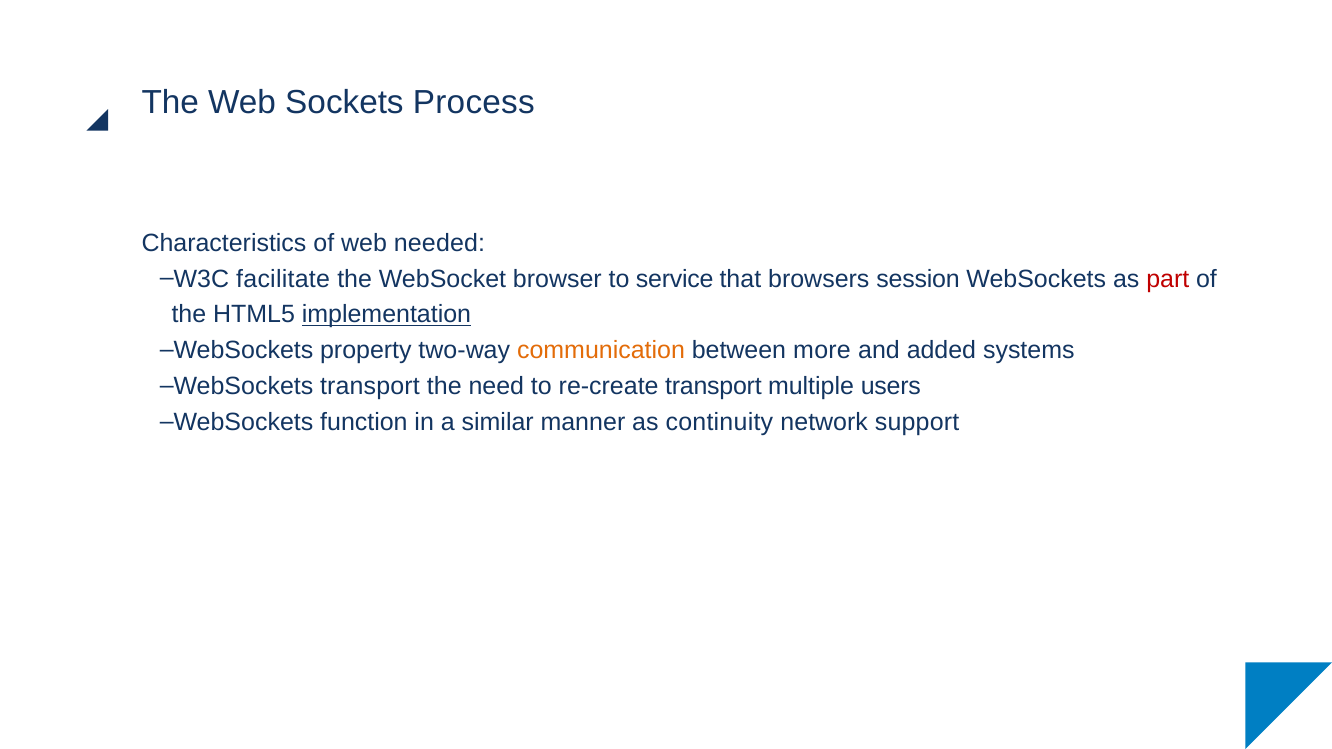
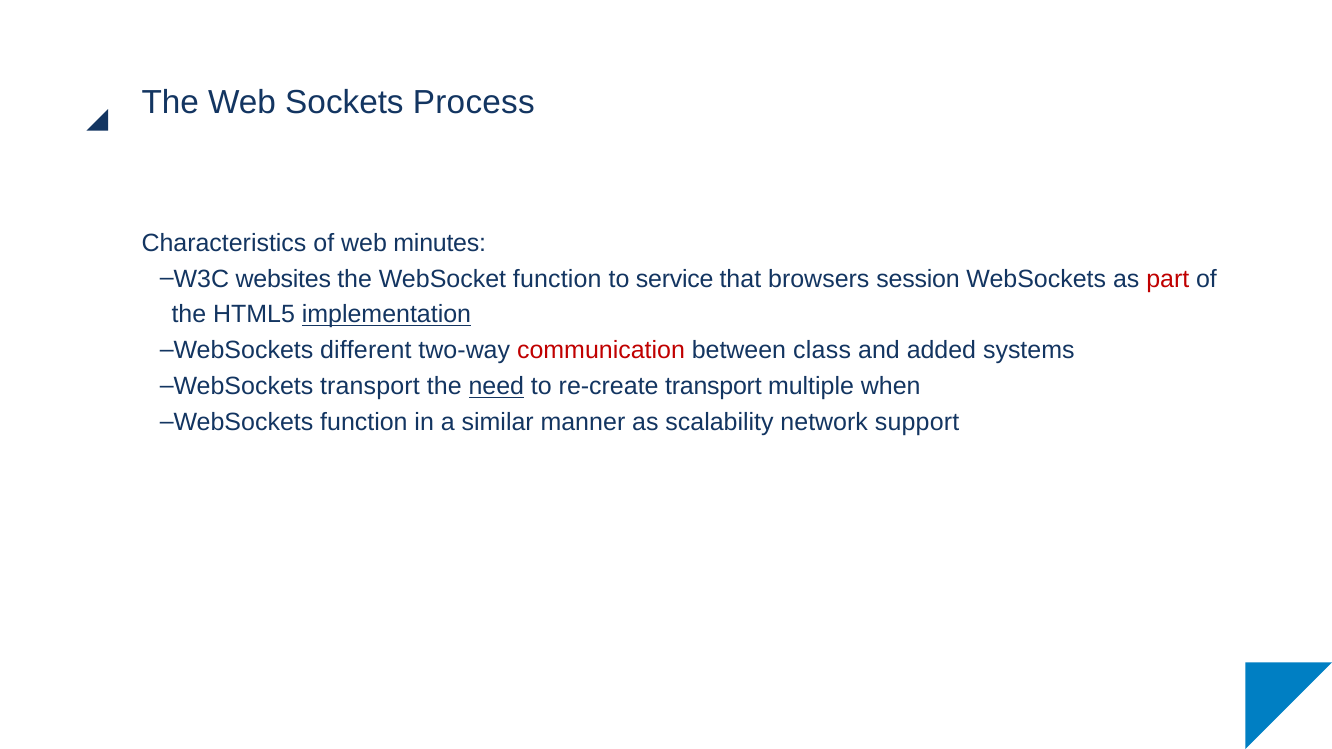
needed: needed -> minutes (440, 243)
facilitate: facilitate -> websites (283, 279)
WebSocket browser: browser -> function (557, 279)
property: property -> different (366, 351)
communication colour: orange -> red (601, 351)
more: more -> class (822, 351)
need underline: none -> present (496, 387)
users: users -> when (891, 387)
continuity: continuity -> scalability (719, 423)
